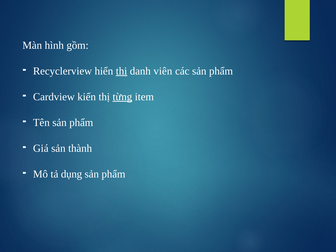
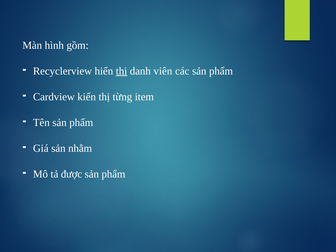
từng underline: present -> none (122, 97)
thành: thành -> nhằm (80, 148)
dụng: dụng -> được (72, 174)
